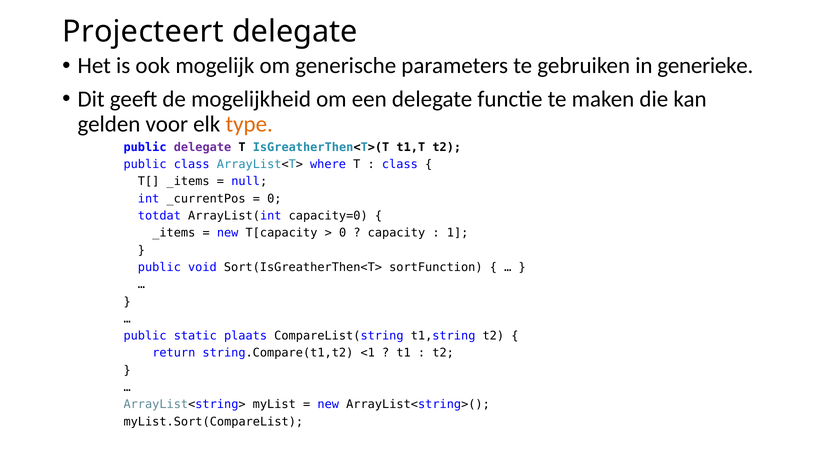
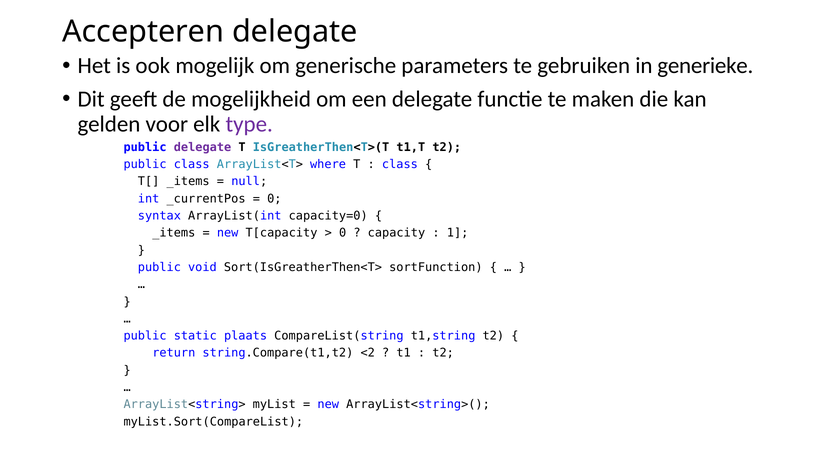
Projecteert: Projecteert -> Accepteren (143, 31)
type colour: orange -> purple (249, 124)
totdat: totdat -> syntax (159, 216)
<1: <1 -> <2 (368, 353)
